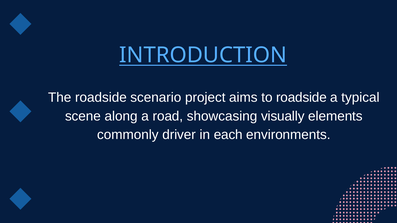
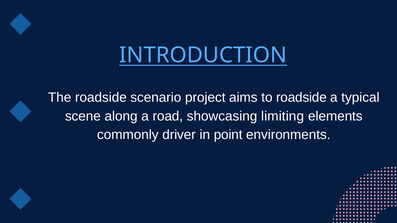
visually: visually -> limiting (283, 116)
each: each -> point (228, 135)
